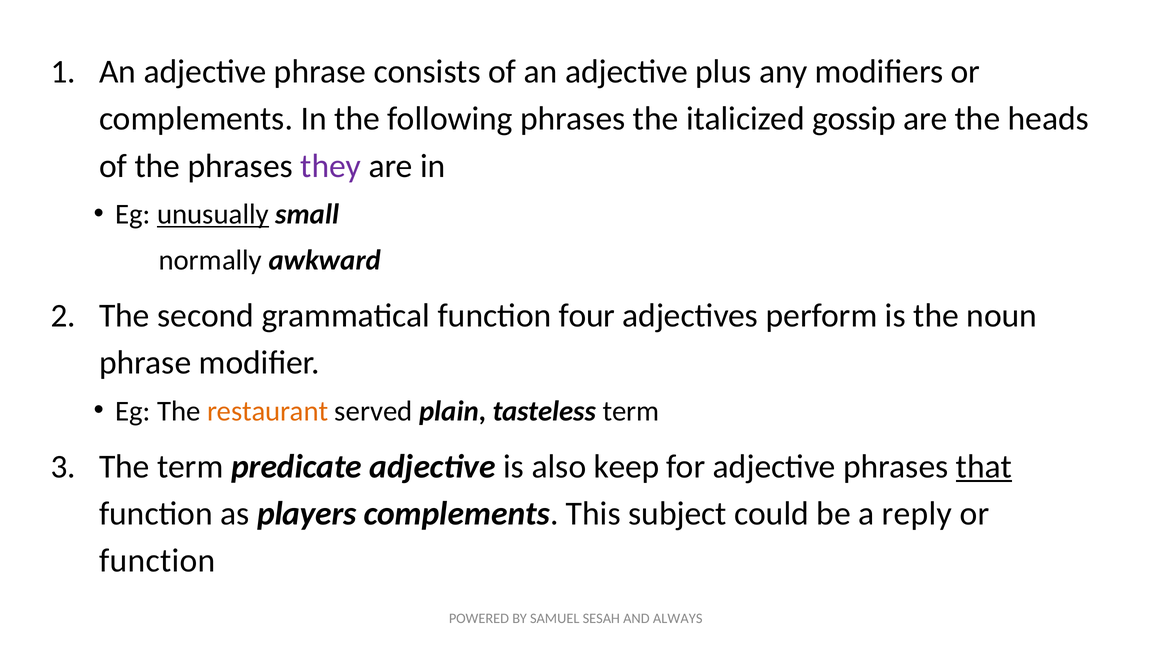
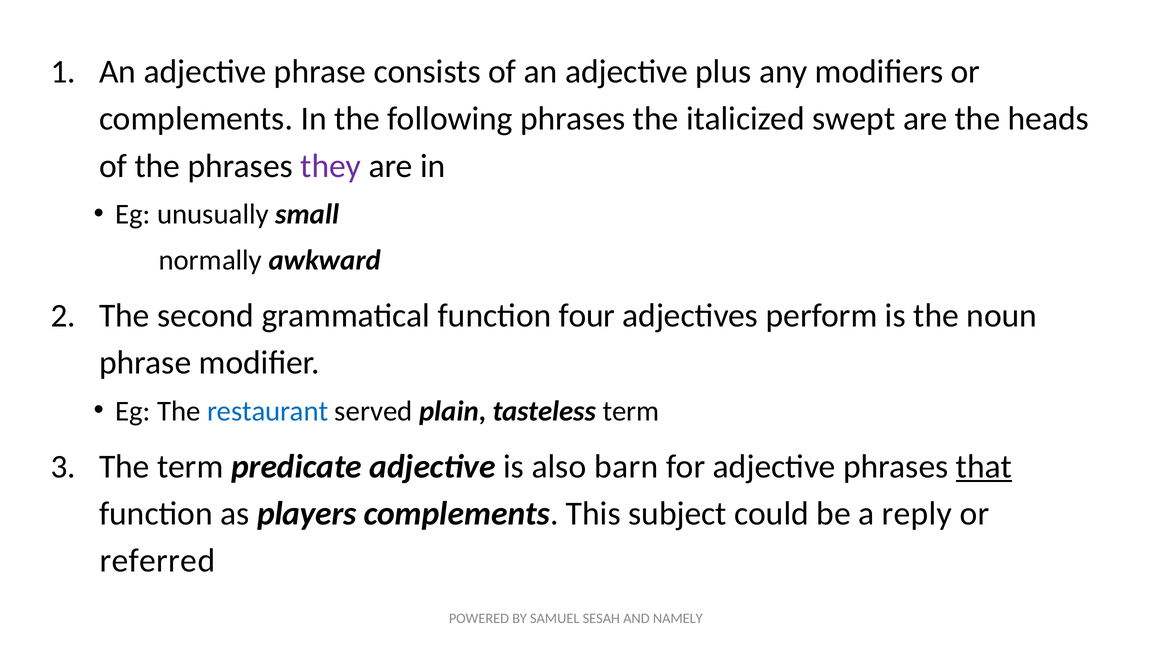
gossip: gossip -> swept (854, 119)
unusually underline: present -> none (213, 214)
restaurant colour: orange -> blue (268, 411)
keep: keep -> barn (626, 466)
function: function -> referred (157, 561)
ALWAYS: ALWAYS -> NAMELY (678, 619)
